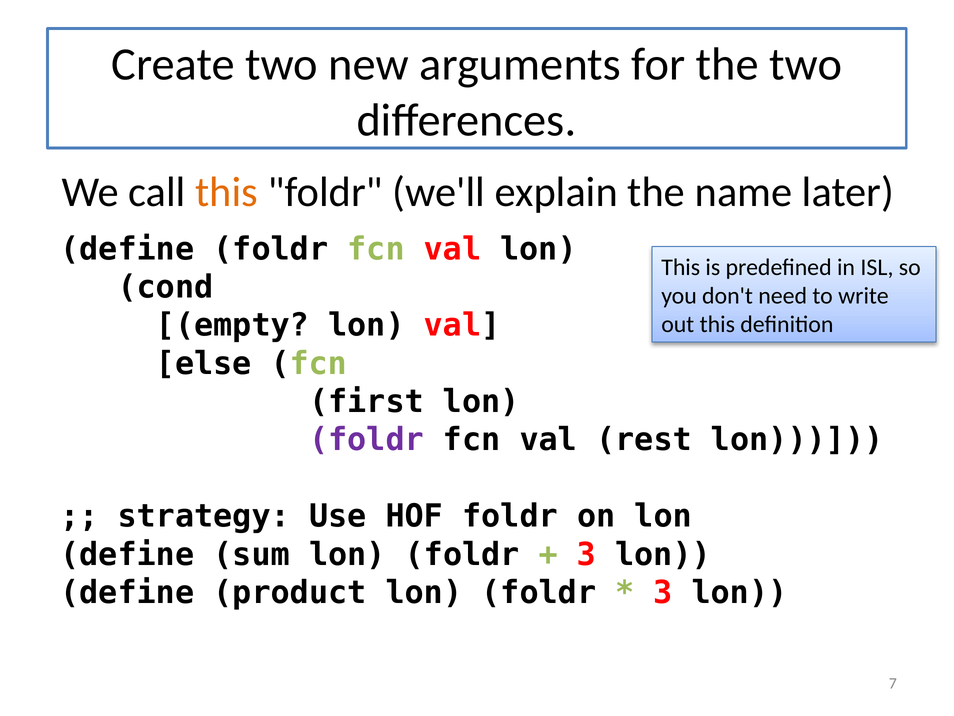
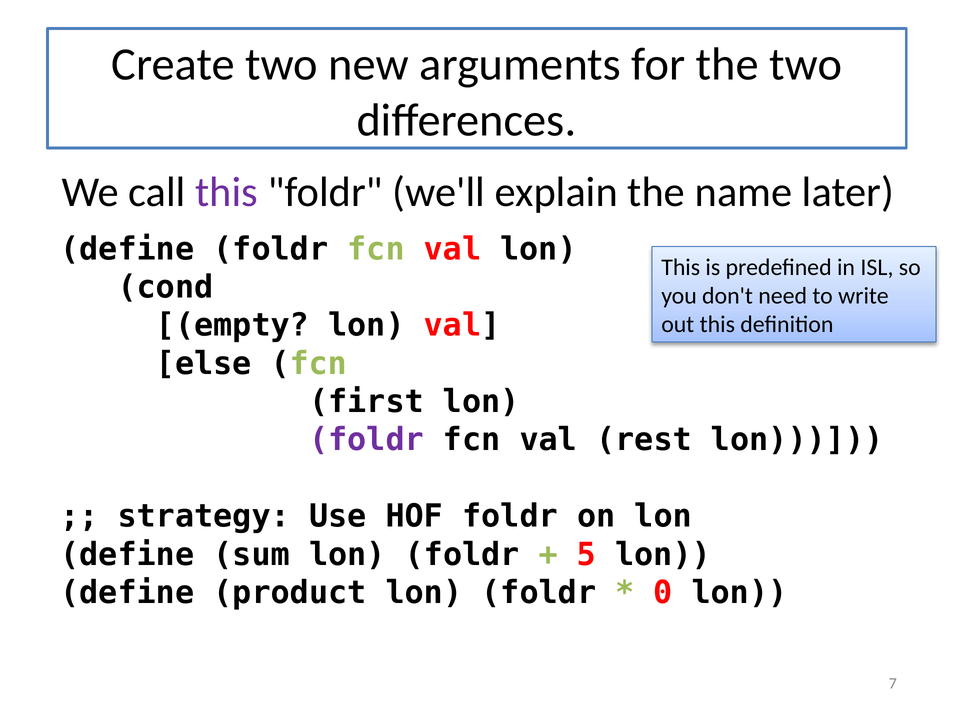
this colour: orange -> purple (227, 192)
3: 3 -> 5 (587, 554)
3: 3 -> 0 (663, 592)
